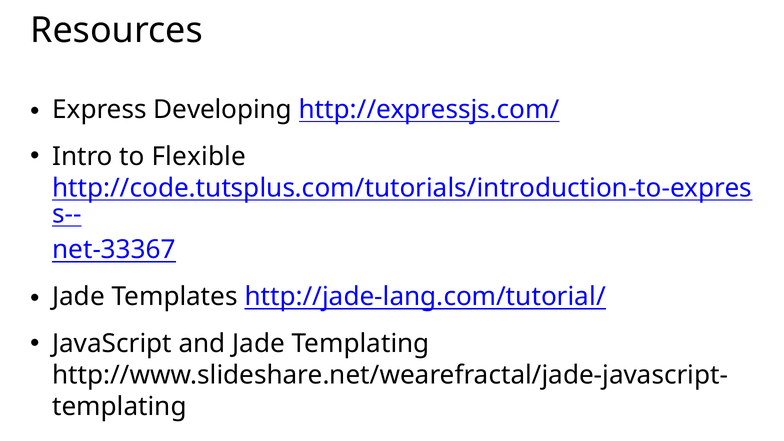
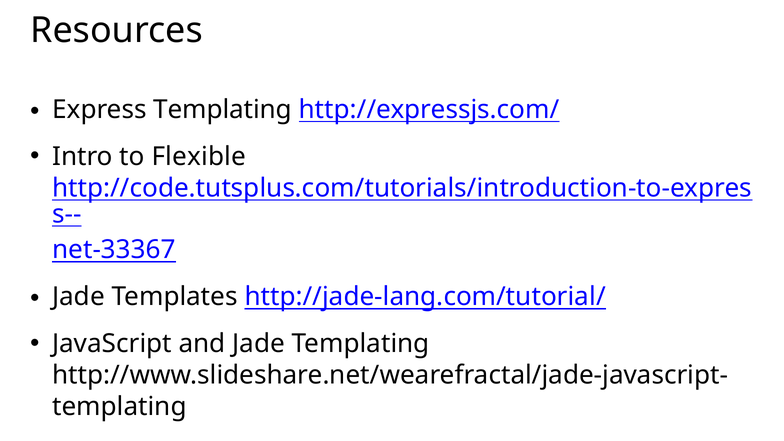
Express Developing: Developing -> Templating (223, 110)
